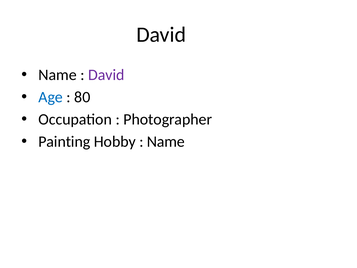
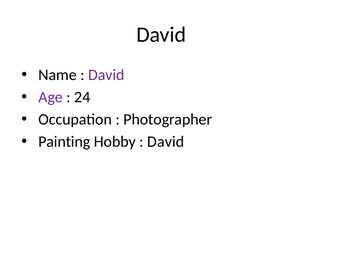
Age colour: blue -> purple (51, 97)
80: 80 -> 24 (82, 97)
Name: Name -> David (166, 142)
